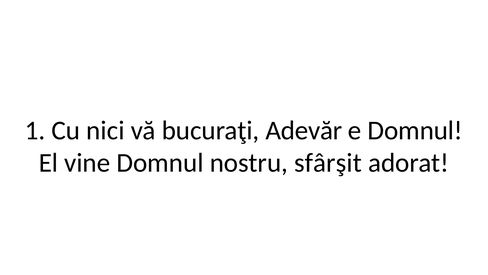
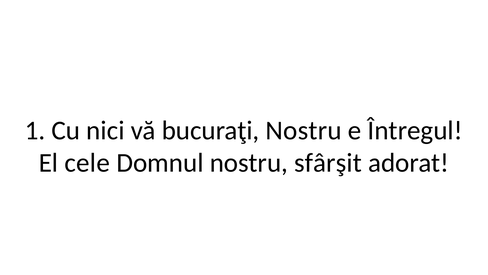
bucuraţi Adevăr: Adevăr -> Nostru (304, 130)
e Domnul: Domnul -> Întregul (415, 130)
vine: vine -> cele (87, 163)
